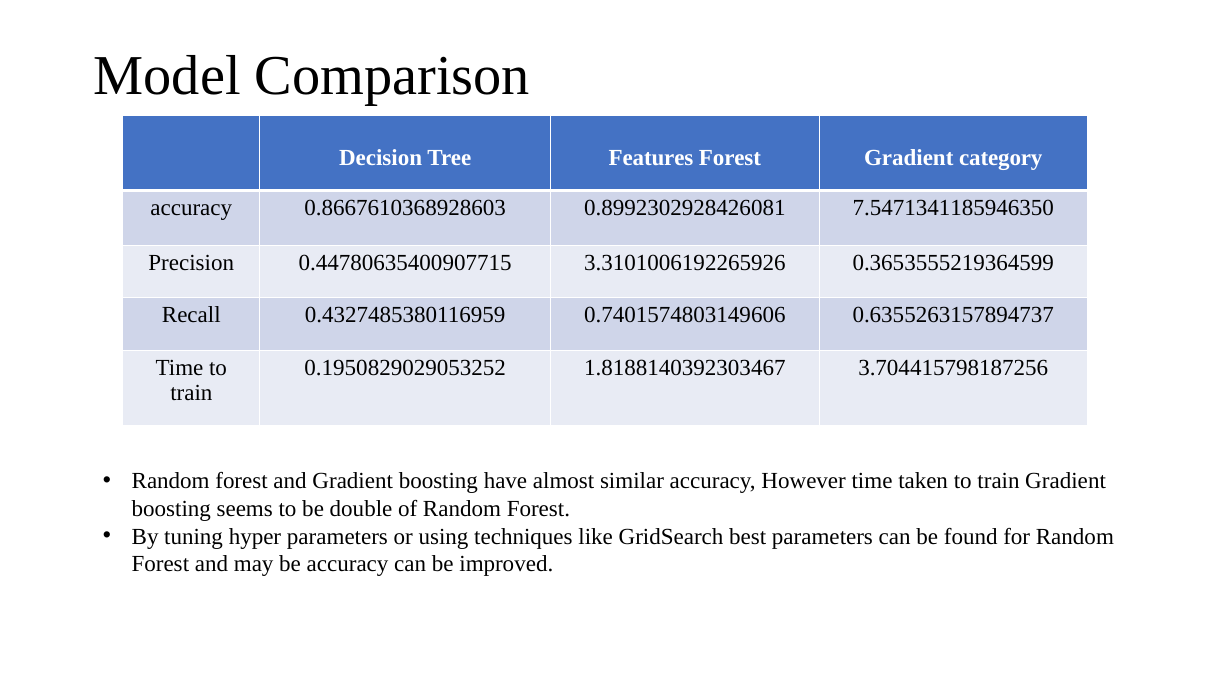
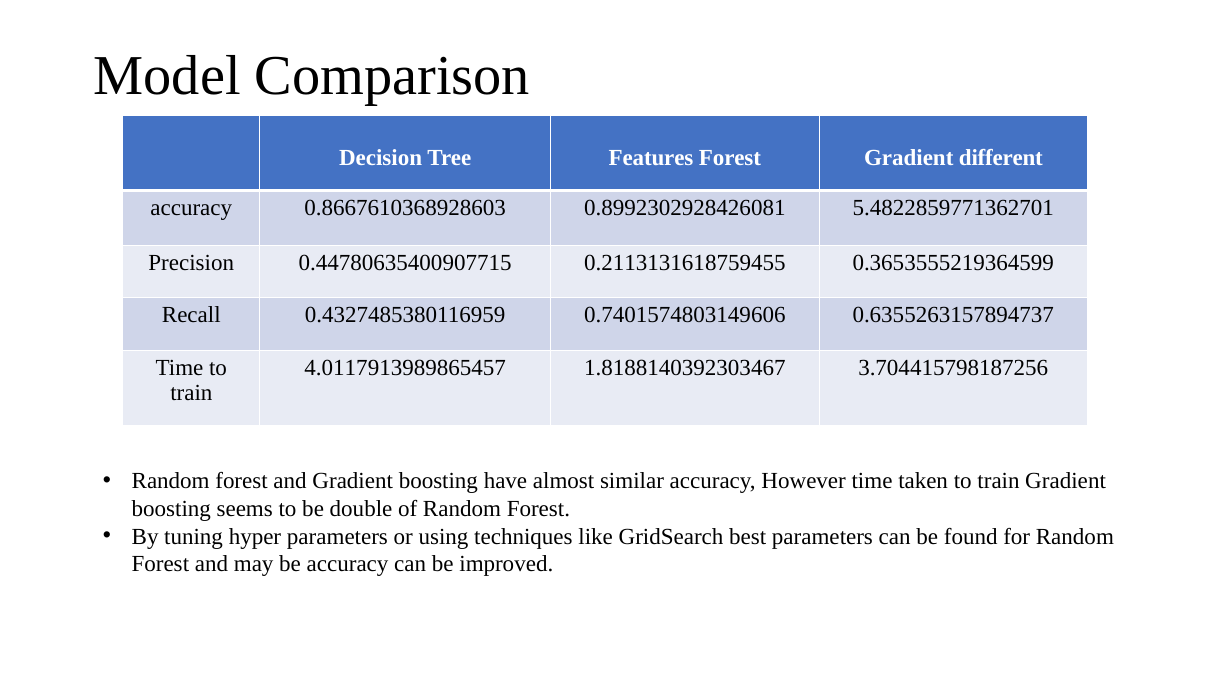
category: category -> different (1001, 158)
7.5471341185946350: 7.5471341185946350 -> 5.4822859771362701 (953, 208)
3.3101006192265926: 3.3101006192265926 -> 0.2113131618759455 (685, 263)
0.1950829029053252: 0.1950829029053252 -> 4.0117913989865457 (405, 368)
